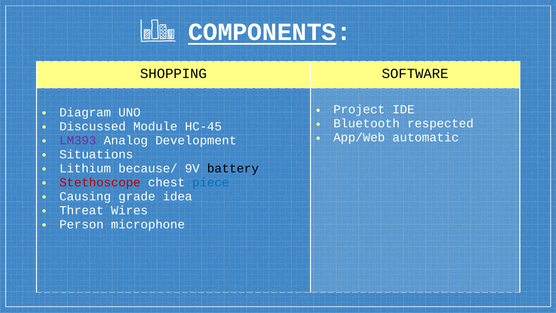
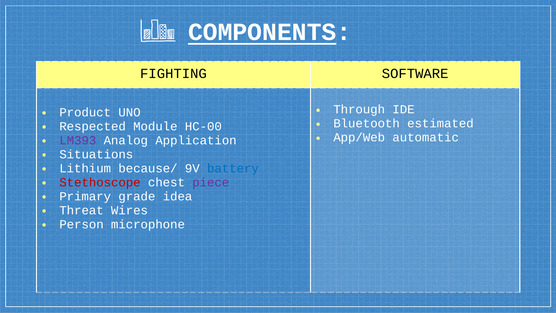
SHOPPING: SHOPPING -> FIGHTING (173, 74)
Project: Project -> Through (359, 109)
Diagram: Diagram -> Product (85, 112)
respected: respected -> estimated (440, 123)
Discussed: Discussed -> Respected (93, 126)
HC-45: HC-45 -> HC-00 (203, 126)
Development: Development -> Application (196, 140)
battery colour: black -> blue (233, 168)
piece colour: blue -> purple (211, 182)
Causing: Causing -> Primary (85, 196)
